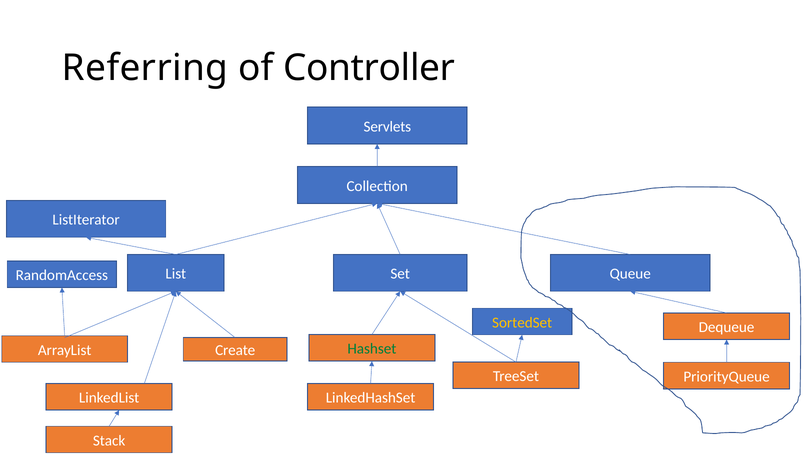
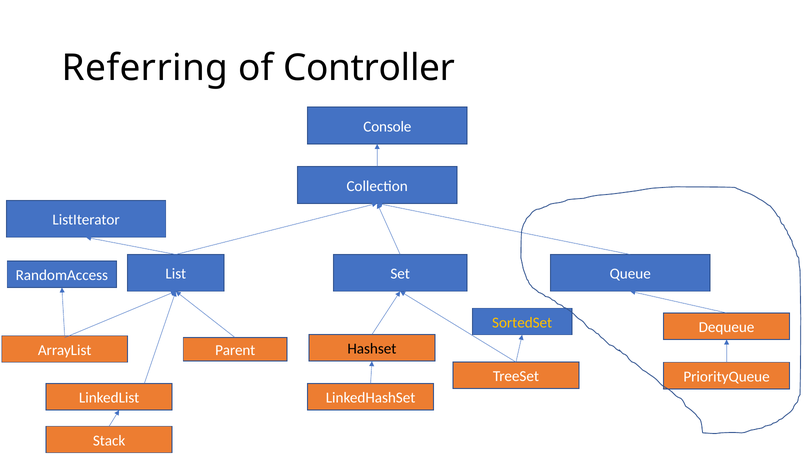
Servlets: Servlets -> Console (387, 126)
Hashset colour: green -> black (372, 349)
Create: Create -> Parent (235, 350)
